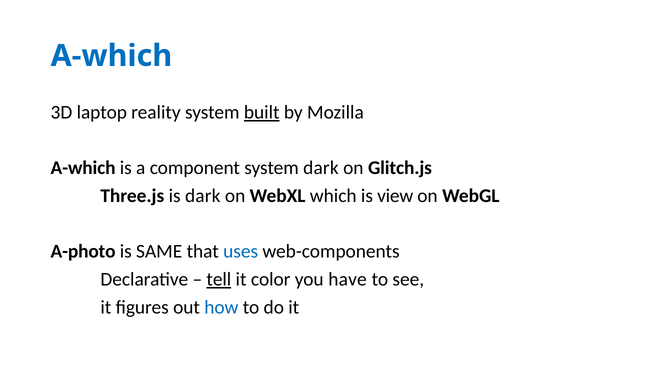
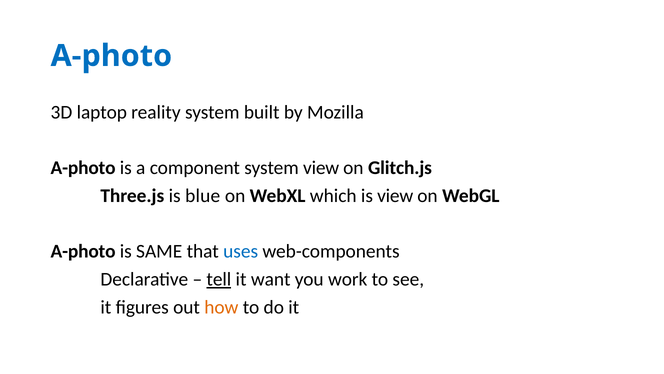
A-which: A-which -> A-photo (111, 56)
built underline: present -> none (262, 112)
A-which: A-which -> A-photo (83, 168)
system dark: dark -> view (321, 168)
is dark: dark -> blue (203, 196)
color: color -> want (271, 279)
have: have -> work (348, 279)
how colour: blue -> orange (221, 307)
